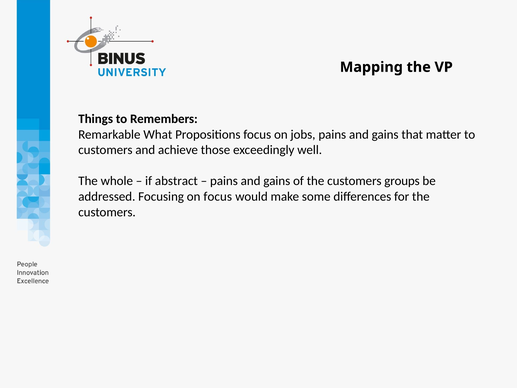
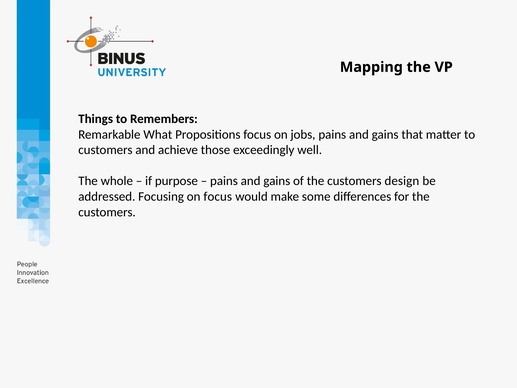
abstract: abstract -> purpose (176, 181)
groups: groups -> design (402, 181)
